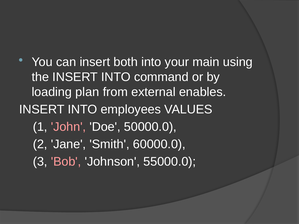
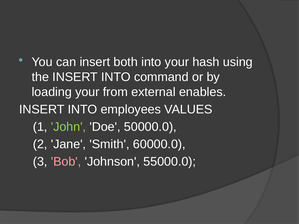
main: main -> hash (206, 62)
loading plan: plan -> your (87, 92)
John colour: pink -> light green (68, 127)
